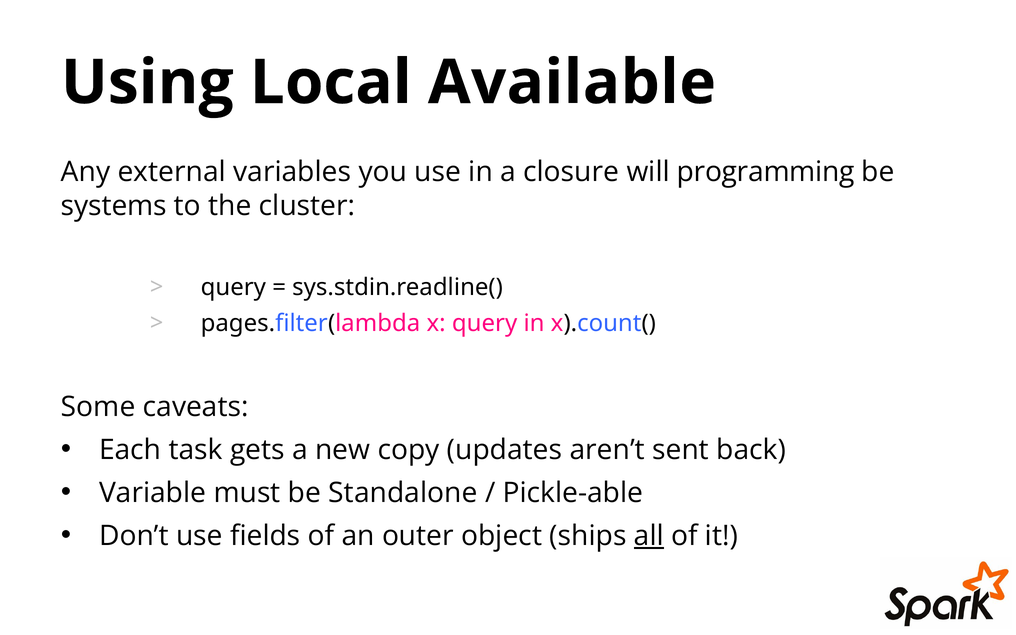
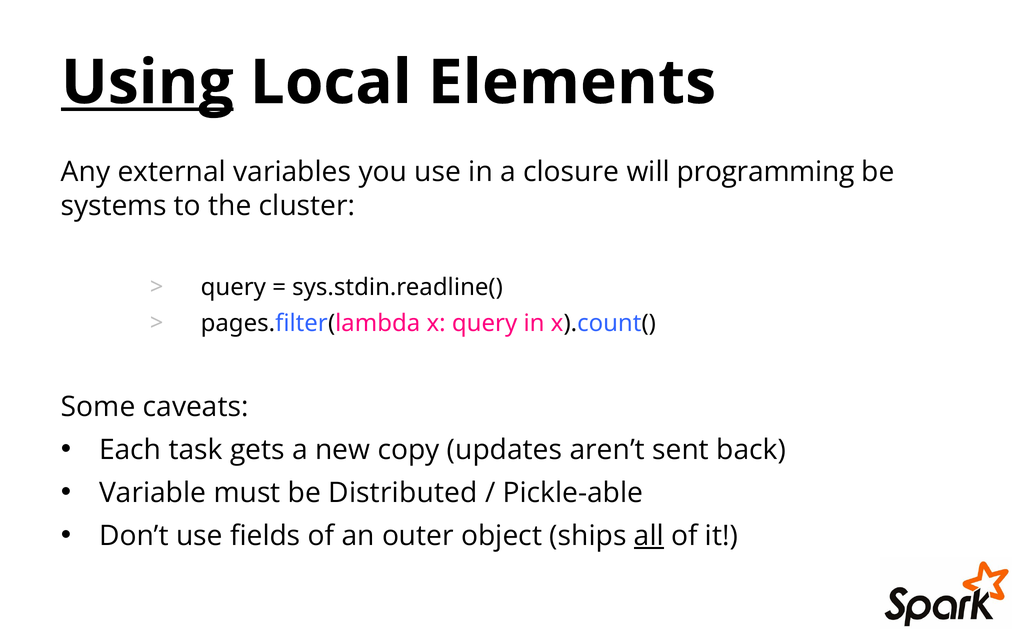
Using underline: none -> present (147, 83)
Available: Available -> Elements (572, 83)
Standalone: Standalone -> Distributed (403, 493)
